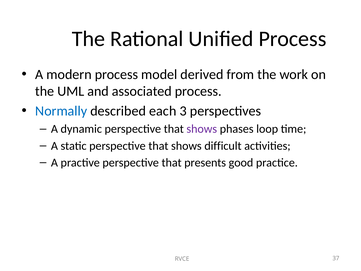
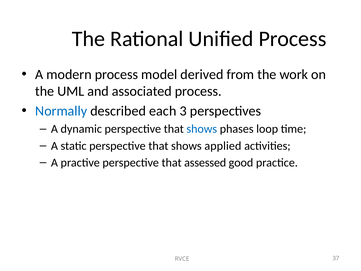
shows colour: purple -> blue (202, 129)
difficult: difficult -> applied (223, 146)
presents: presents -> assessed (205, 163)
